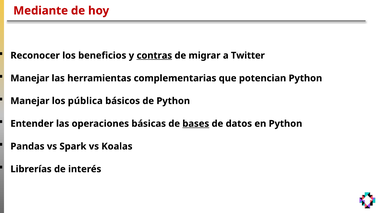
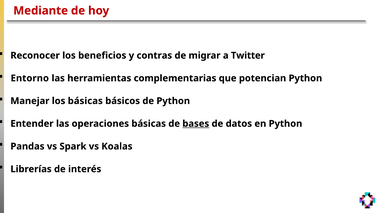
contras underline: present -> none (154, 55)
Manejar: Manejar -> Entorno (30, 78)
los pública: pública -> básicas (85, 101)
